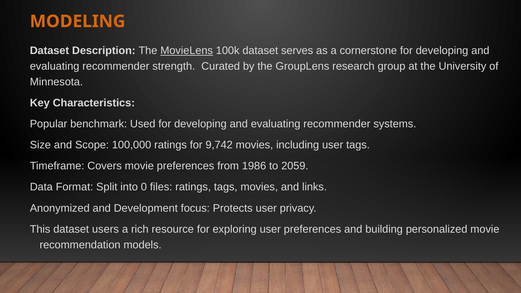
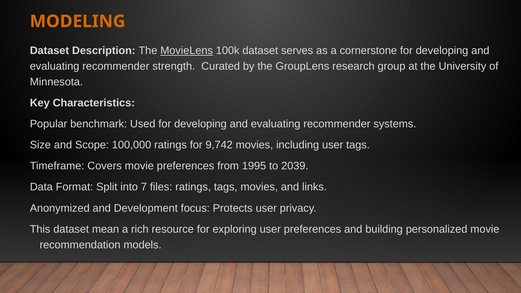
1986: 1986 -> 1995 (254, 166)
2059: 2059 -> 2039 (295, 166)
0: 0 -> 7 (144, 187)
users: users -> mean (106, 229)
